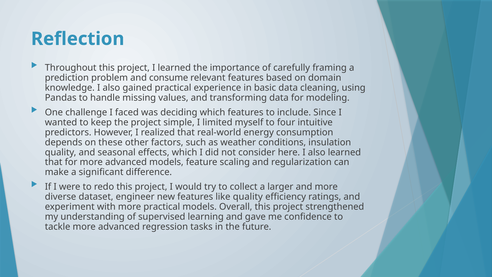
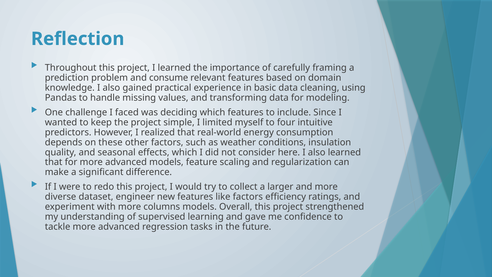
like quality: quality -> factors (248, 197)
more practical: practical -> columns (162, 207)
